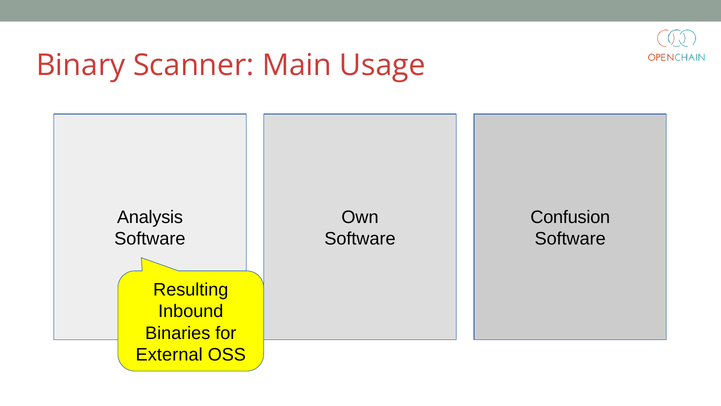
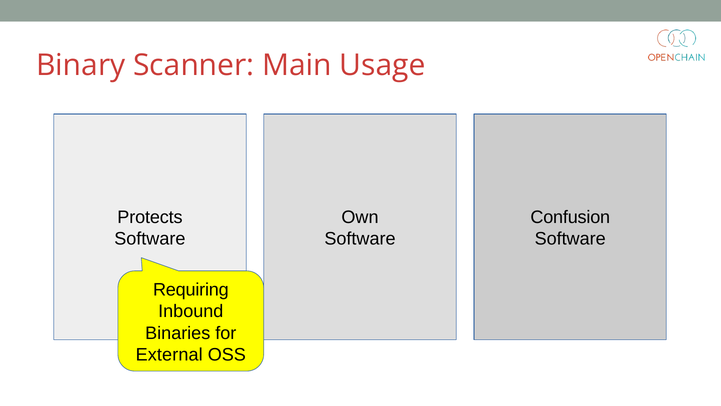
Analysis: Analysis -> Protects (150, 217)
Resulting: Resulting -> Requiring (191, 289)
